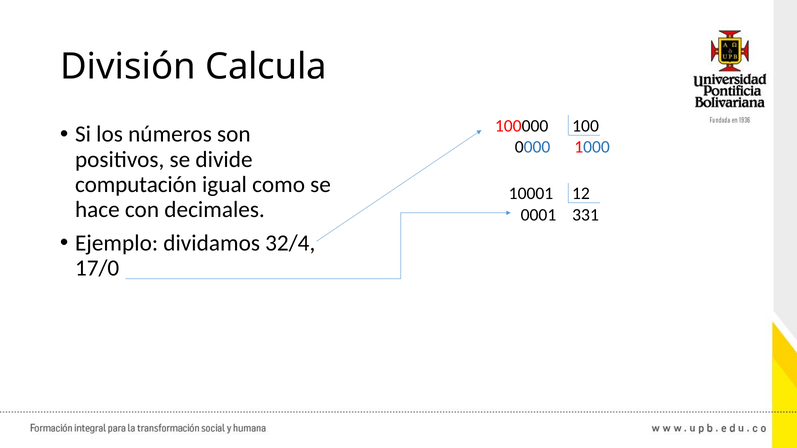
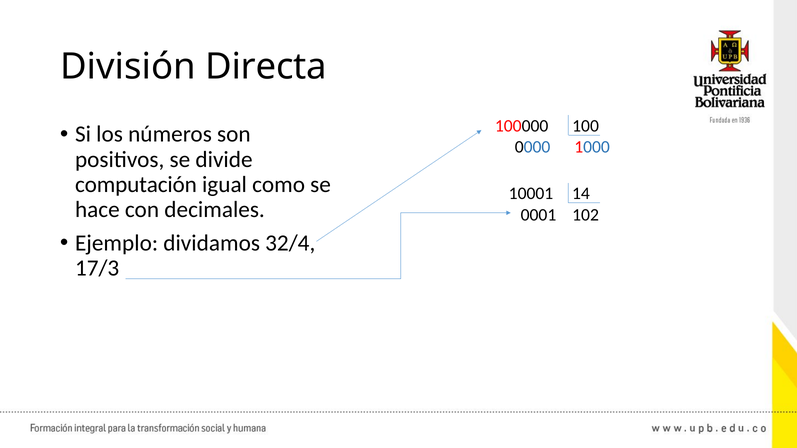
Calcula: Calcula -> Directa (266, 67)
12: 12 -> 14 (581, 194)
331: 331 -> 102 (586, 215)
17/0: 17/0 -> 17/3 (97, 268)
